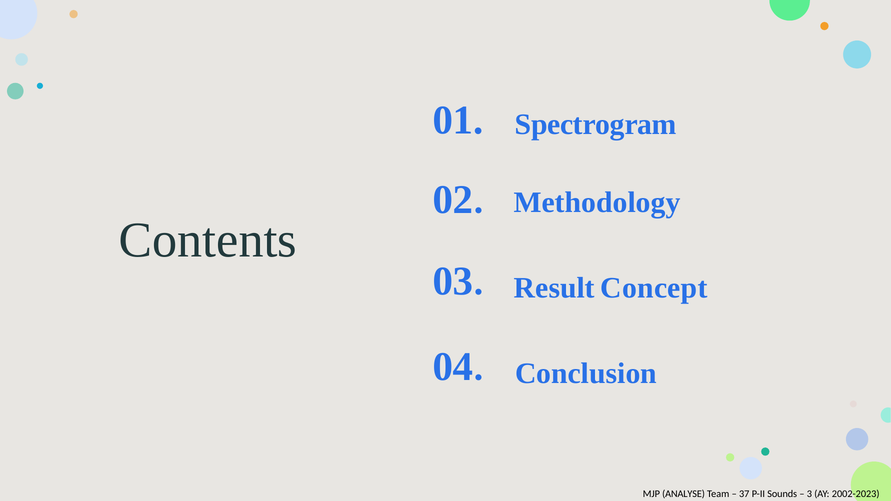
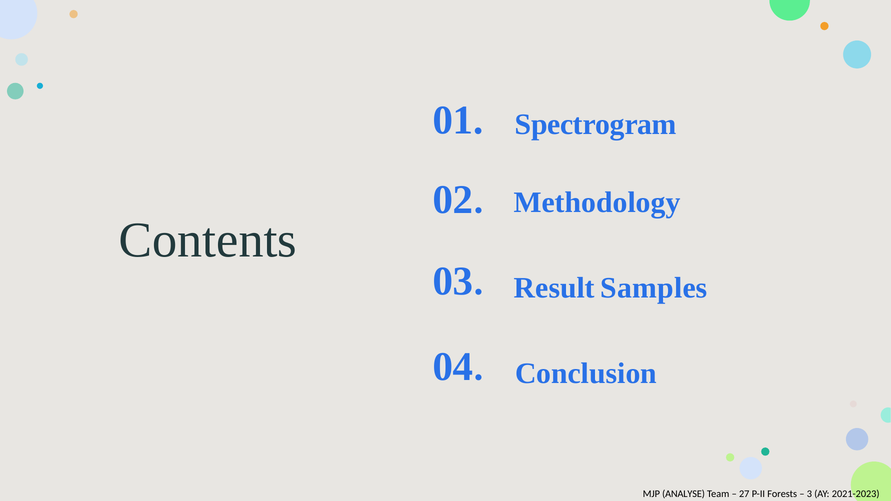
Concept: Concept -> Samples (654, 288)
37: 37 -> 27 (744, 494)
Sounds: Sounds -> Forests (782, 494)
2002-2023: 2002-2023 -> 2021-2023 (856, 494)
